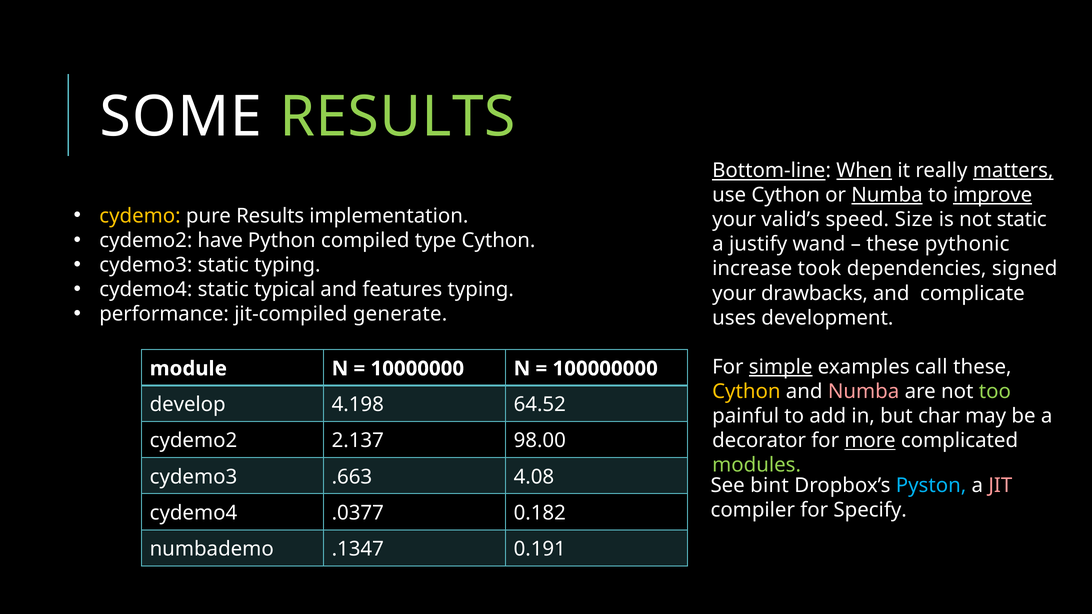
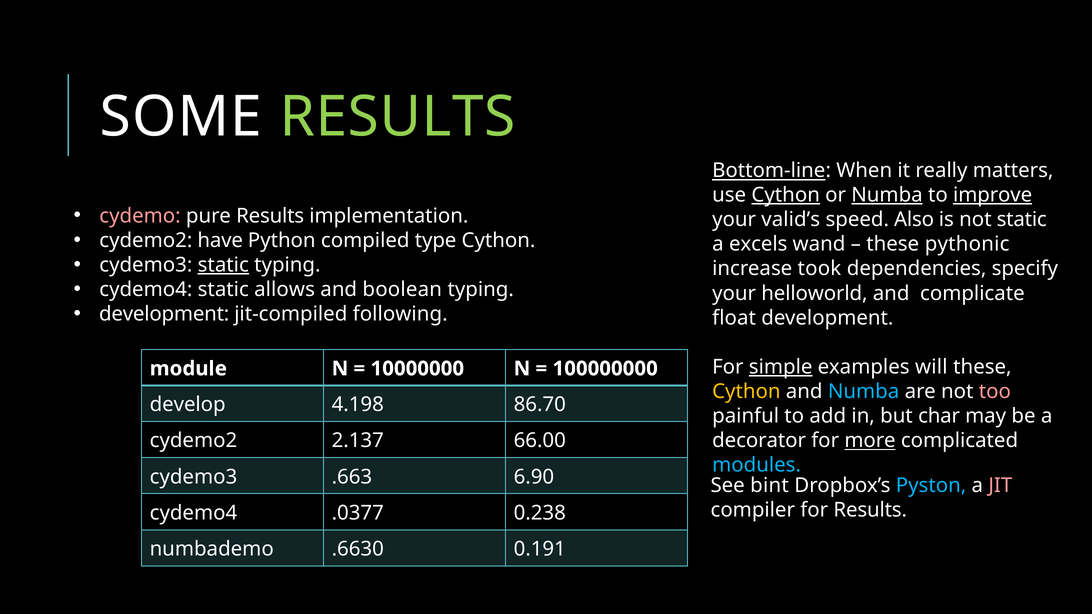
When underline: present -> none (864, 171)
matters underline: present -> none (1013, 171)
Cython underline: none -> present (786, 195)
cydemo colour: yellow -> pink (140, 216)
Size: Size -> Also (914, 220)
justify: justify -> excels (758, 244)
static underline: none -> present (223, 265)
signed: signed -> specify (1025, 269)
typical: typical -> allows (285, 290)
features: features -> boolean (402, 290)
drawbacks: drawbacks -> helloworld (814, 293)
performance: performance -> development (164, 314)
generate: generate -> following (400, 314)
uses: uses -> float (734, 318)
call: call -> will (931, 367)
Numba colour: pink -> light blue (864, 392)
too colour: light green -> pink (995, 392)
64.52: 64.52 -> 86.70 (540, 405)
98.00: 98.00 -> 66.00 (540, 441)
modules colour: light green -> light blue (757, 465)
4.08: 4.08 -> 6.90 (534, 477)
for Specify: Specify -> Results (870, 510)
0.182: 0.182 -> 0.238 (540, 513)
.1347: .1347 -> .6630 (358, 549)
